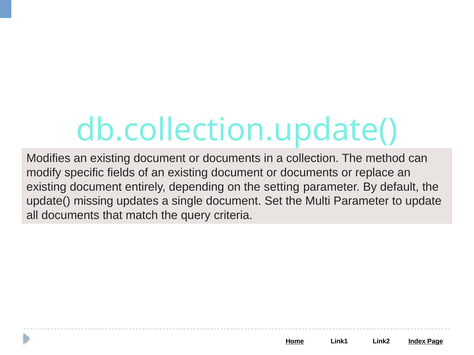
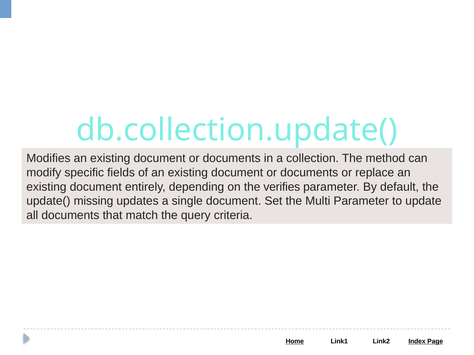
setting: setting -> verifies (282, 187)
